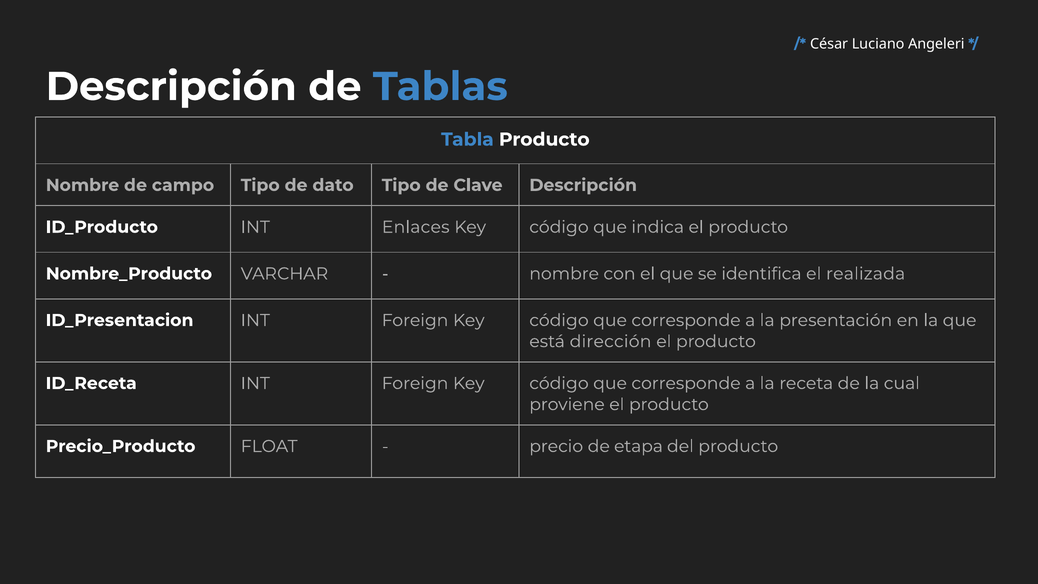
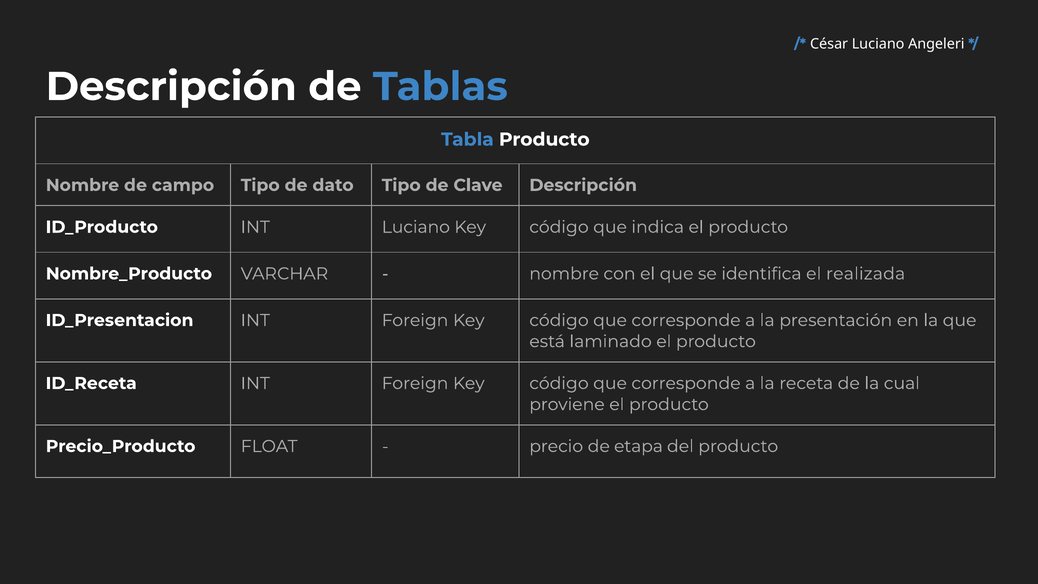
INT Enlaces: Enlaces -> Luciano (416, 227)
dirección: dirección -> laminado (611, 341)
